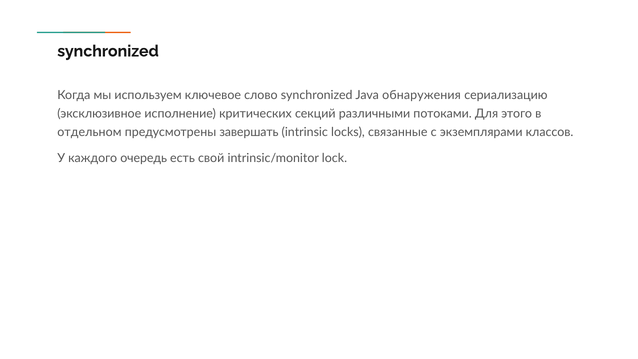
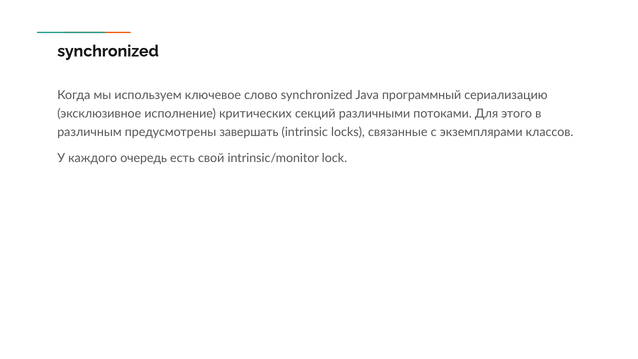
обнаружения: обнаружения -> программный (422, 95)
отдельном: отдельном -> различным (89, 132)
